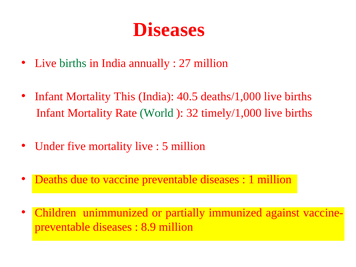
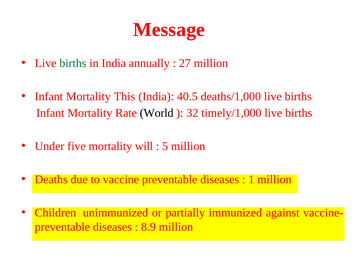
Diseases: Diseases -> Message (169, 30)
World colour: green -> black (157, 113)
mortality live: live -> will (144, 146)
